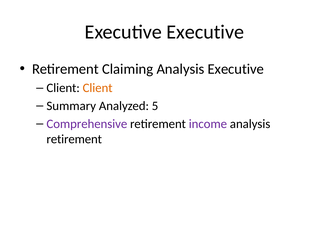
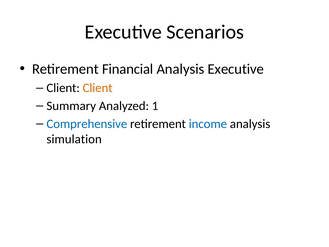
Executive Executive: Executive -> Scenarios (205, 32)
Claiming: Claiming -> Financial (128, 69)
5: 5 -> 1 (155, 106)
Comprehensive colour: purple -> blue (87, 124)
income colour: purple -> blue (208, 124)
retirement: retirement -> simulation (74, 139)
